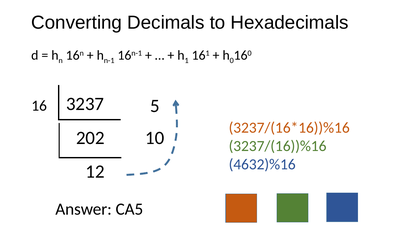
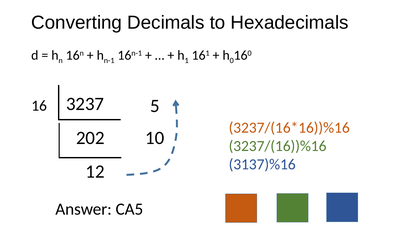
4632)%16: 4632)%16 -> 3137)%16 (262, 164)
